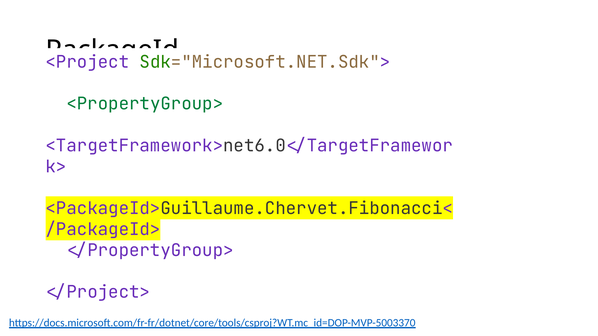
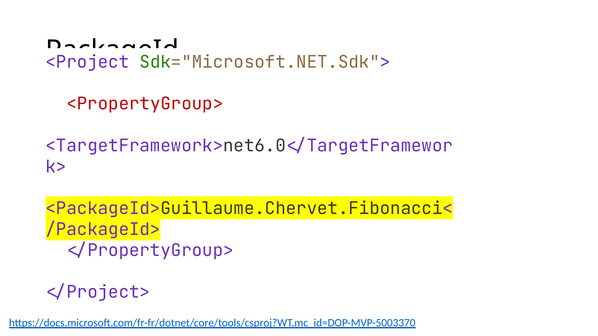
<PropertyGroup> colour: green -> red (145, 104)
